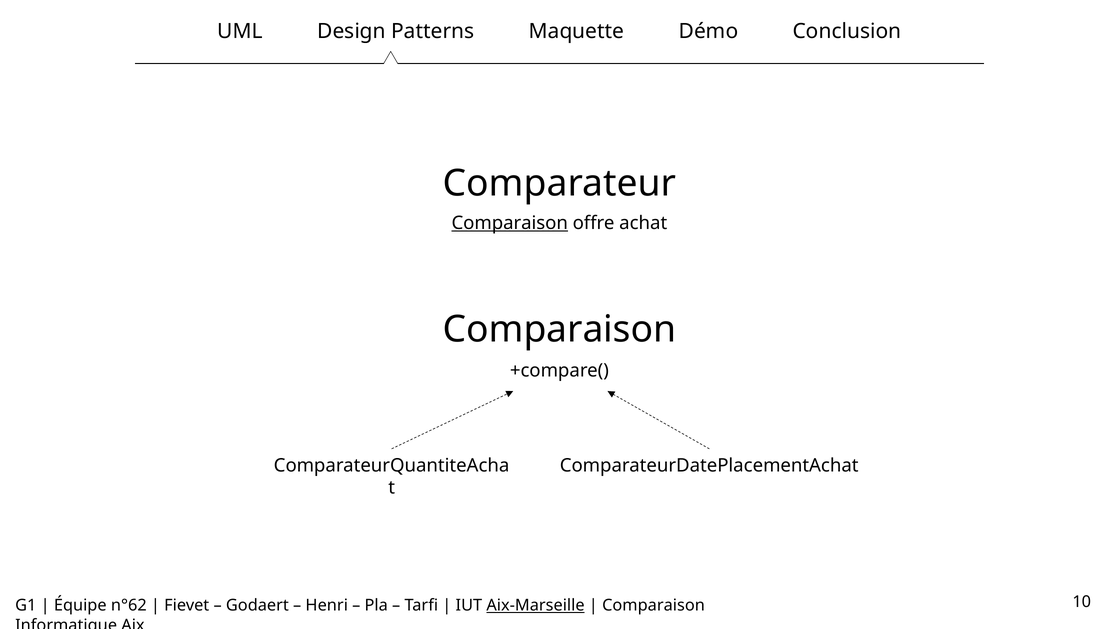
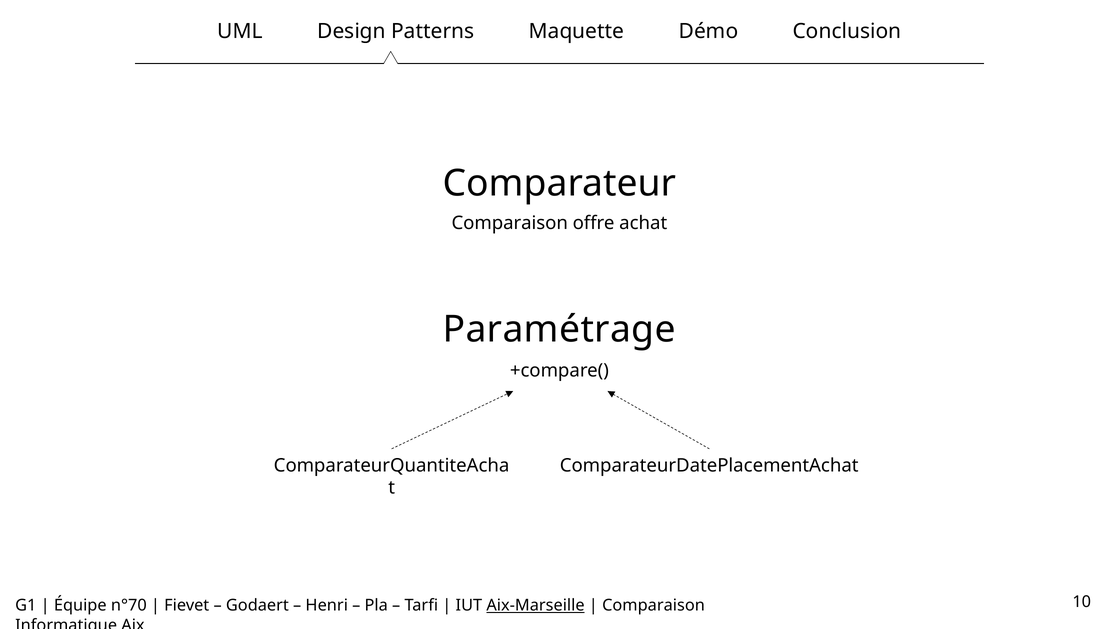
Comparaison underline: present -> none (510, 223)
Comparaison: Comparaison -> Paramétrage (559, 330)
n°62: n°62 -> n°70 (129, 606)
